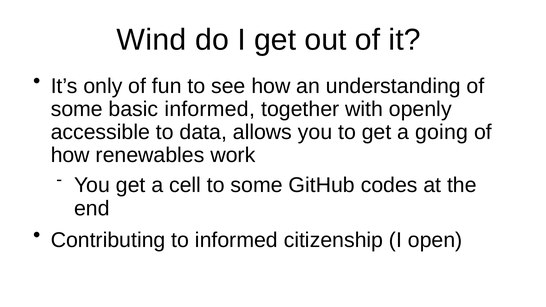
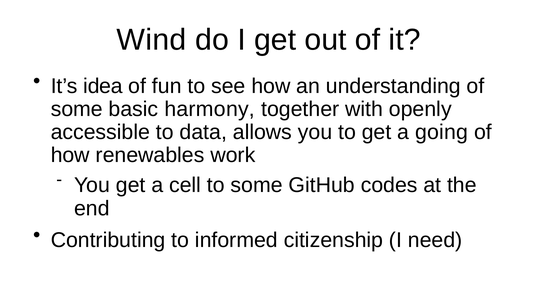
only: only -> idea (103, 86)
basic informed: informed -> harmony (210, 109)
open: open -> need (435, 240)
